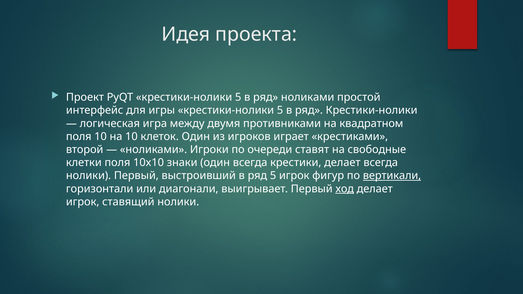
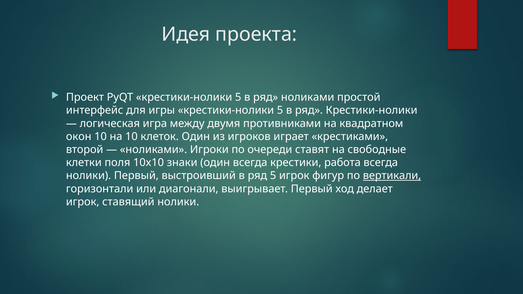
поля: поля -> окон (79, 137)
крестики делает: делает -> работа (342, 163)
ход underline: present -> none (345, 189)
